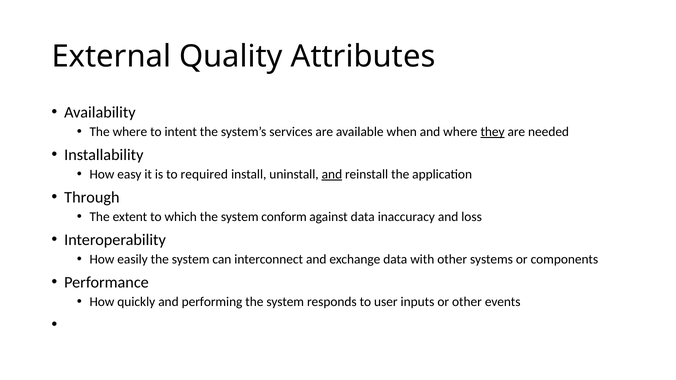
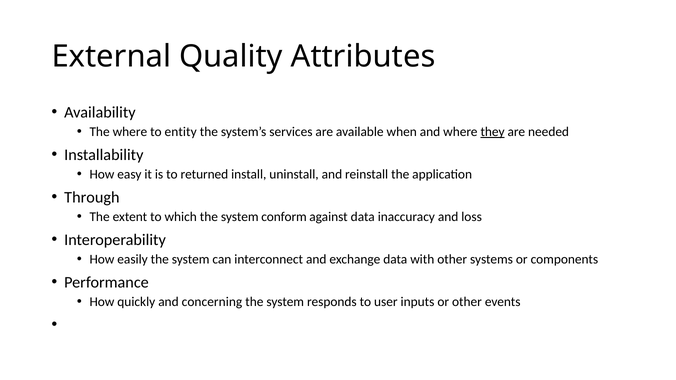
intent: intent -> entity (181, 132)
required: required -> returned (204, 174)
and underline: present -> none (332, 174)
performing: performing -> concerning (212, 302)
